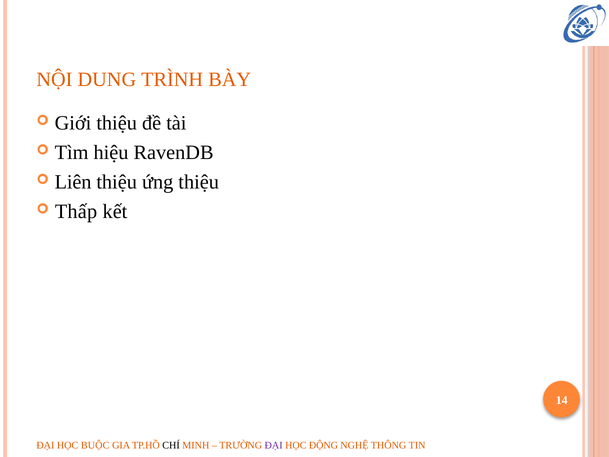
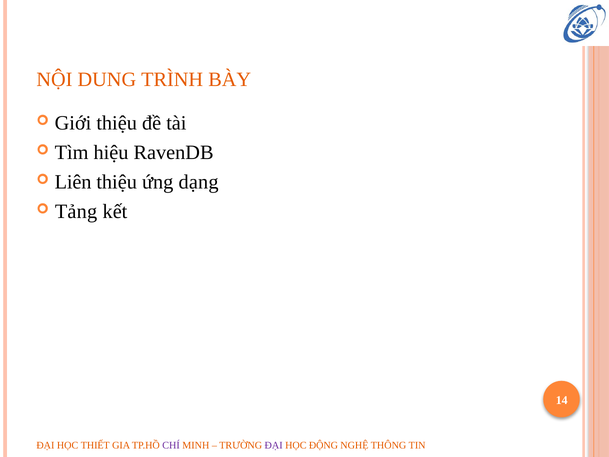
ứng thiệu: thiệu -> dạng (199, 182)
Thấp: Thấp -> Tảng (76, 212)
BUỘC: BUỘC -> THIẾT (95, 445)
CHÍ colour: black -> purple (171, 445)
